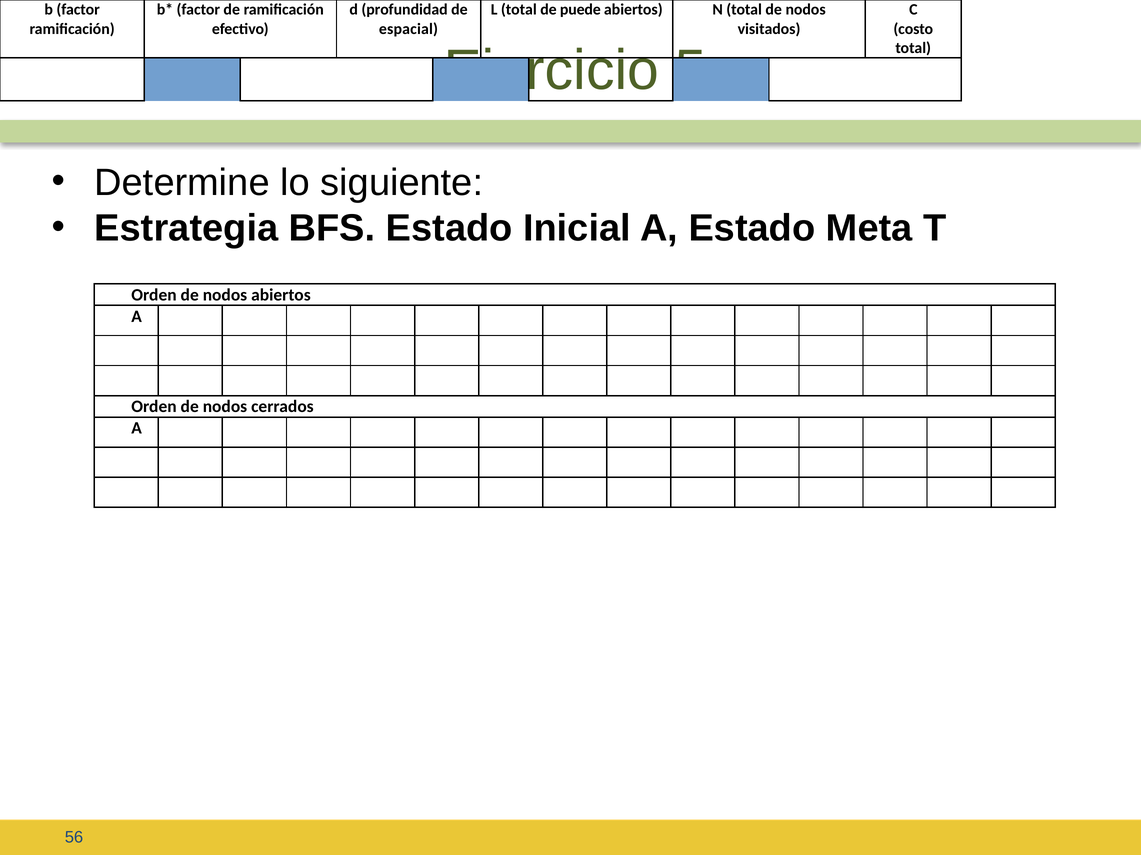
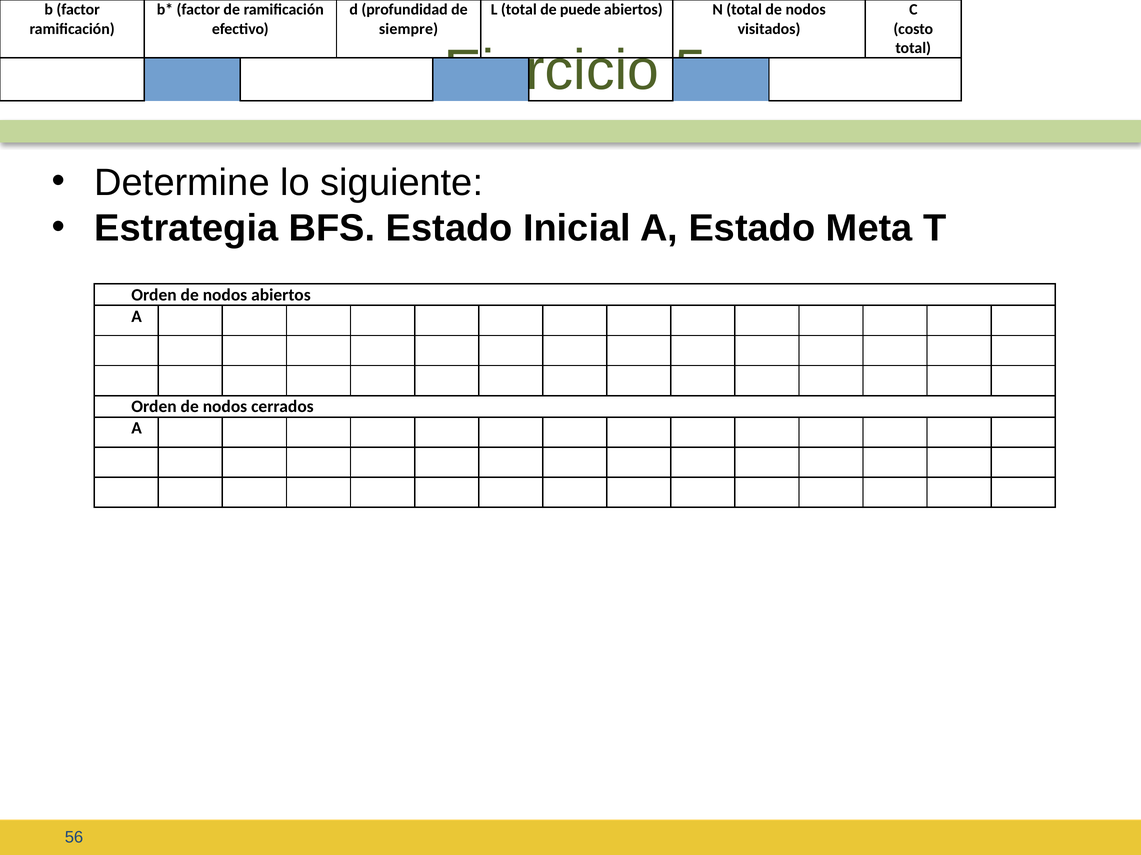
espacial: espacial -> siempre (408, 29)
